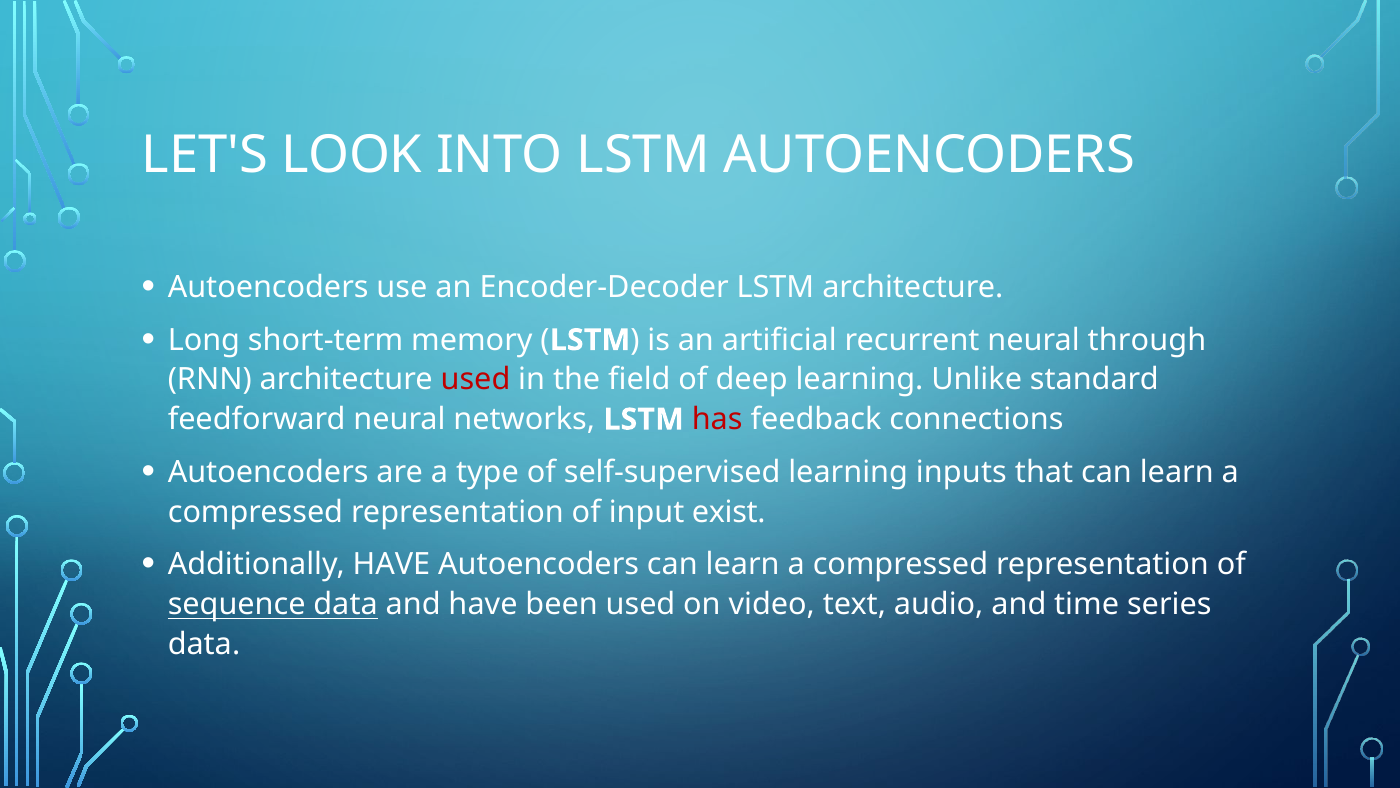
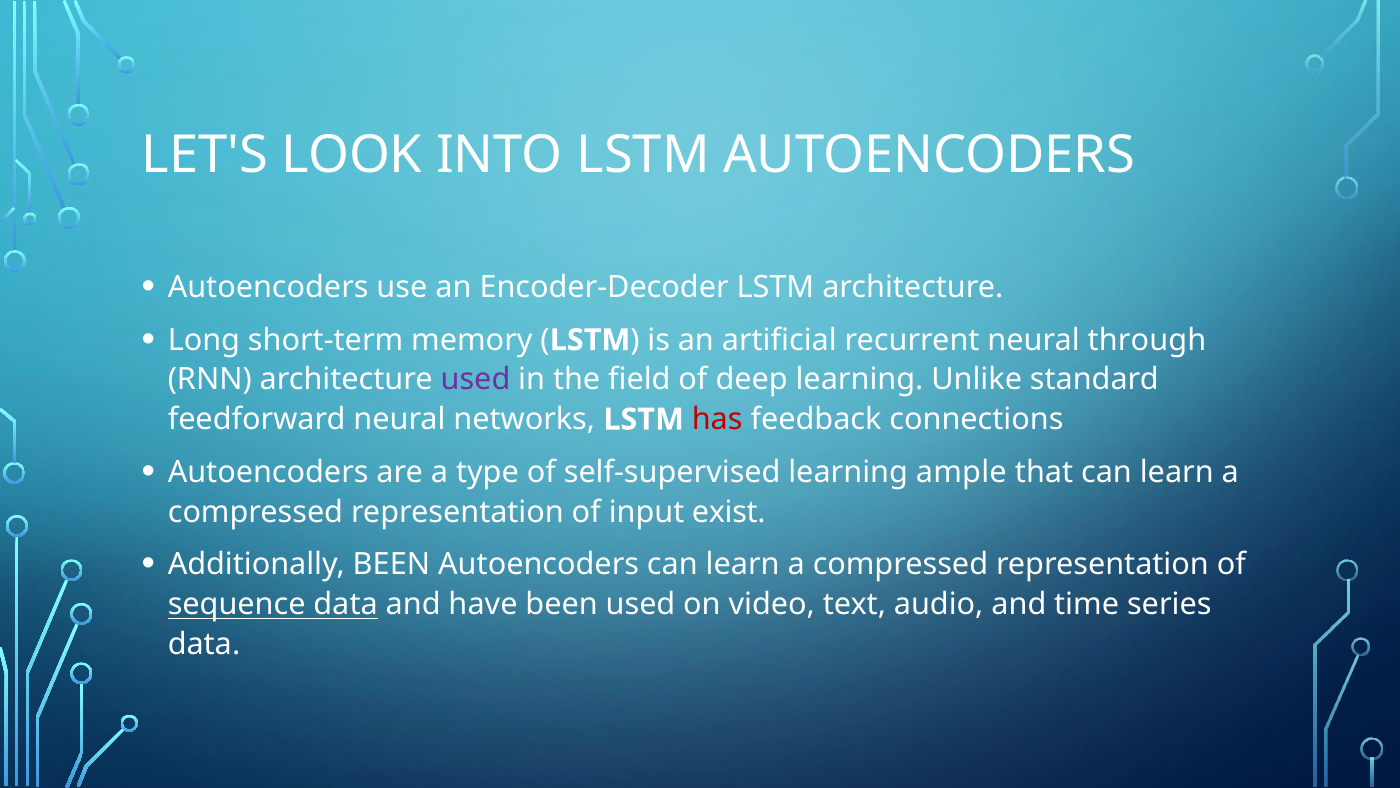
used colour: red -> purple (475, 380)
inputs: inputs -> ample (961, 472)
Additionally HAVE: HAVE -> BEEN (391, 564)
